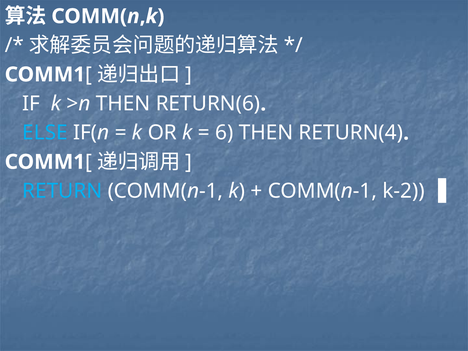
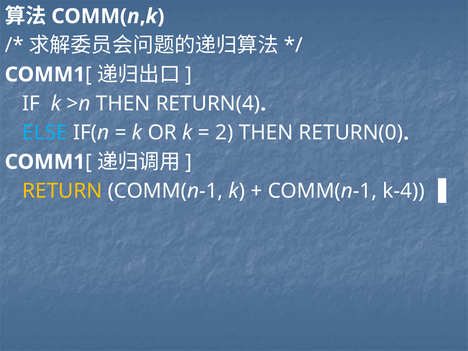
RETURN(6: RETURN(6 -> RETURN(4 (208, 104)
6: 6 -> 2 (224, 133)
RETURN(4: RETURN(4 -> RETURN(0 (351, 133)
RETURN colour: light blue -> yellow (62, 191)
k-2: k-2 -> k-4 (404, 191)
